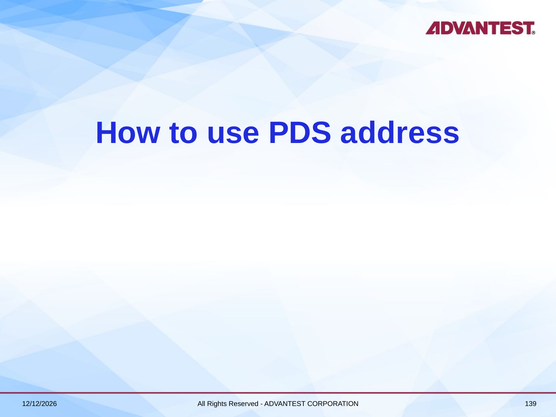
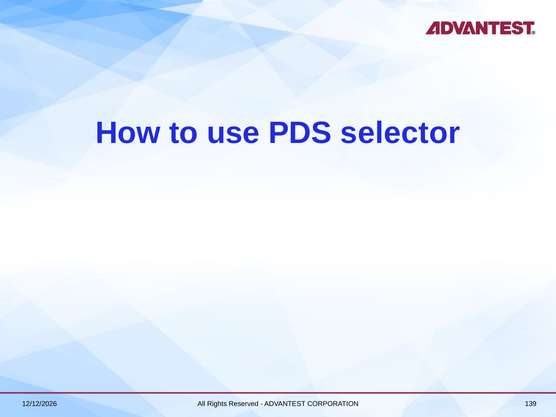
address: address -> selector (400, 133)
